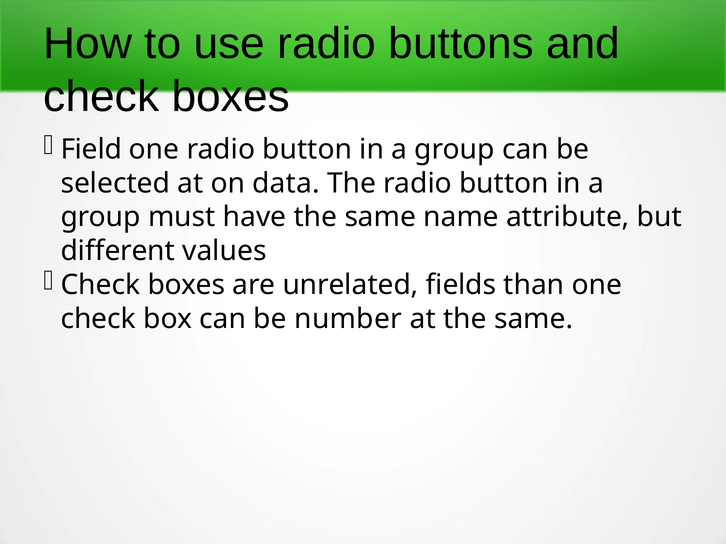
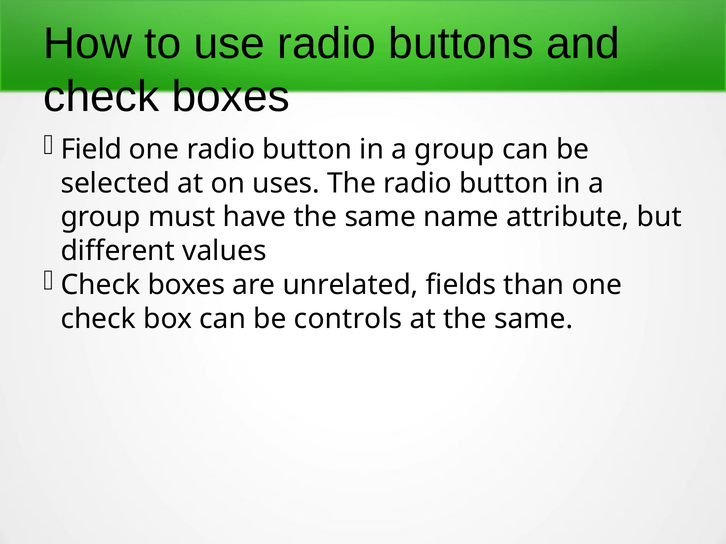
data: data -> uses (286, 183)
number: number -> controls (348, 319)
